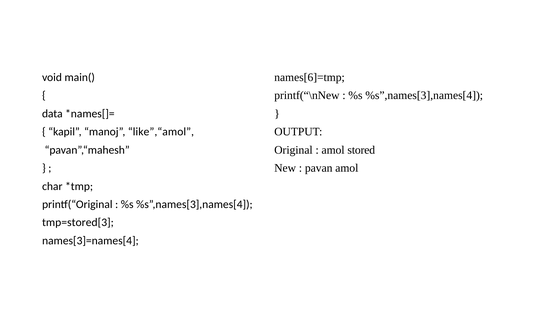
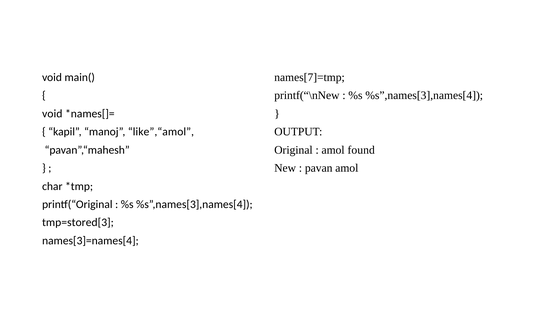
names[6]=tmp: names[6]=tmp -> names[7]=tmp (310, 77)
data: data -> void (52, 114)
stored: stored -> found (361, 150)
